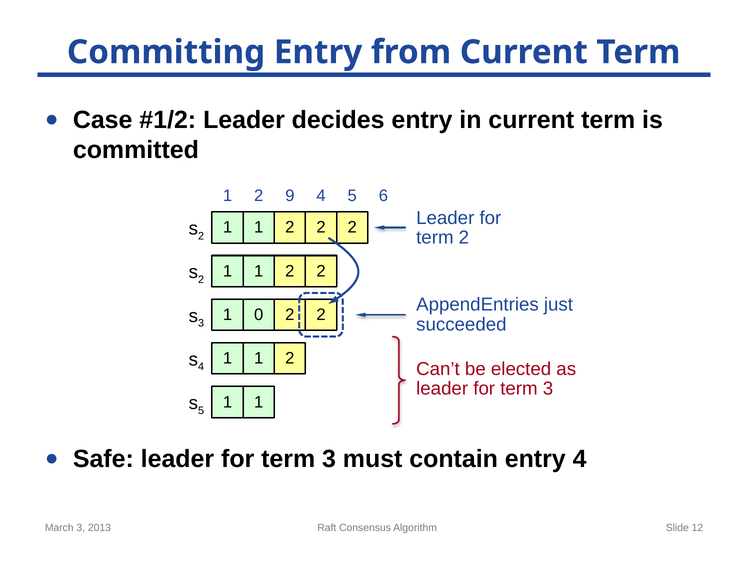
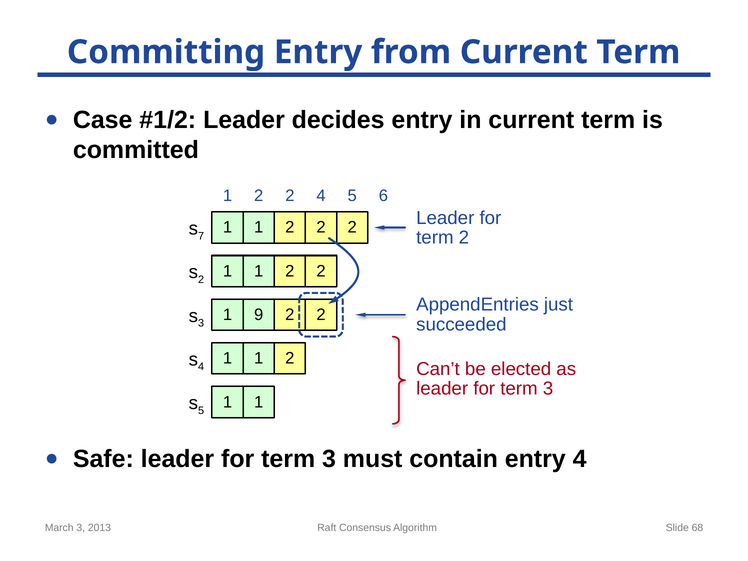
1 2 9: 9 -> 2 (290, 196)
2: 2 -> 7 (201, 236)
0: 0 -> 9 (259, 315)
12: 12 -> 68 (697, 528)
